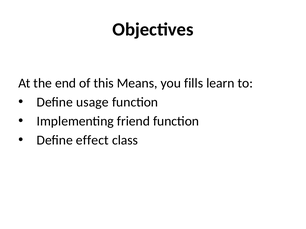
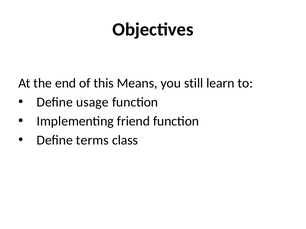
fills: fills -> still (194, 83)
effect: effect -> terms (92, 140)
